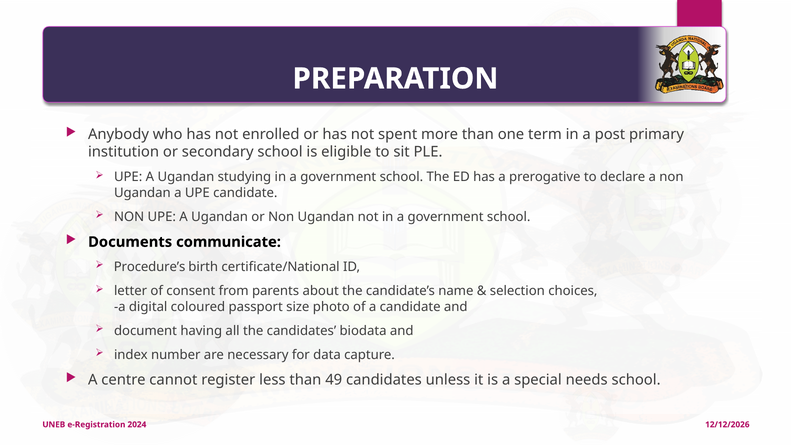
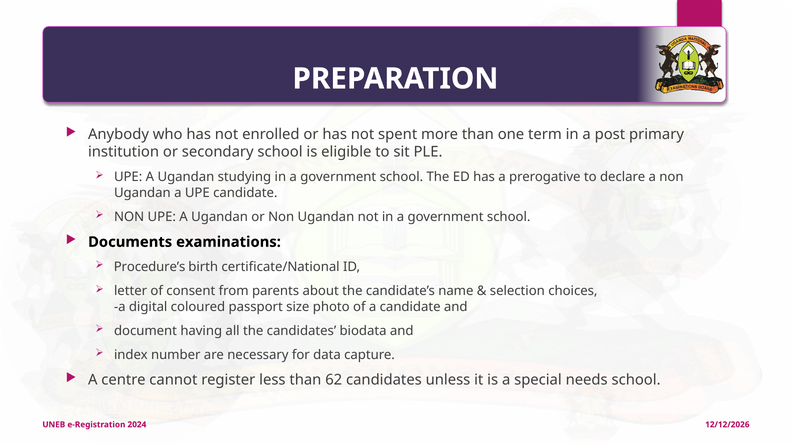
communicate: communicate -> examinations (228, 242)
49: 49 -> 62 (334, 380)
